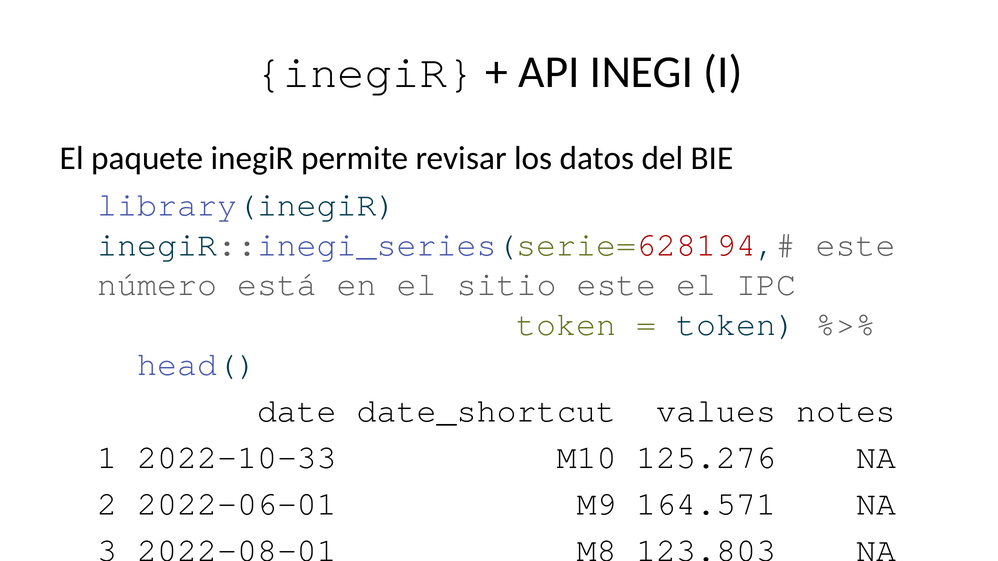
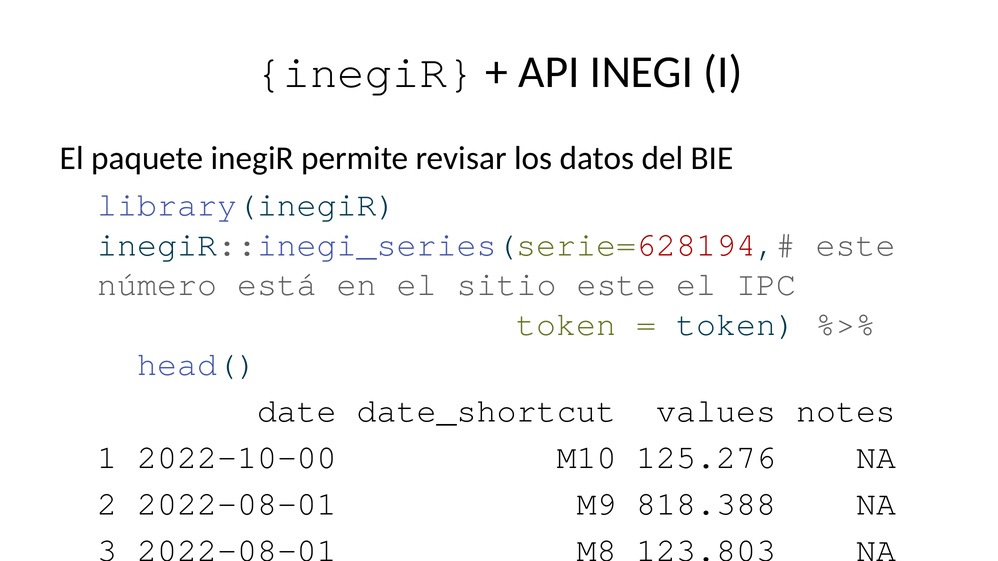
2022-10-33: 2022-10-33 -> 2022-10-00 (237, 458)
2 2022-06-01: 2022-06-01 -> 2022-08-01 (237, 504)
164.571: 164.571 -> 818.388 (706, 504)
